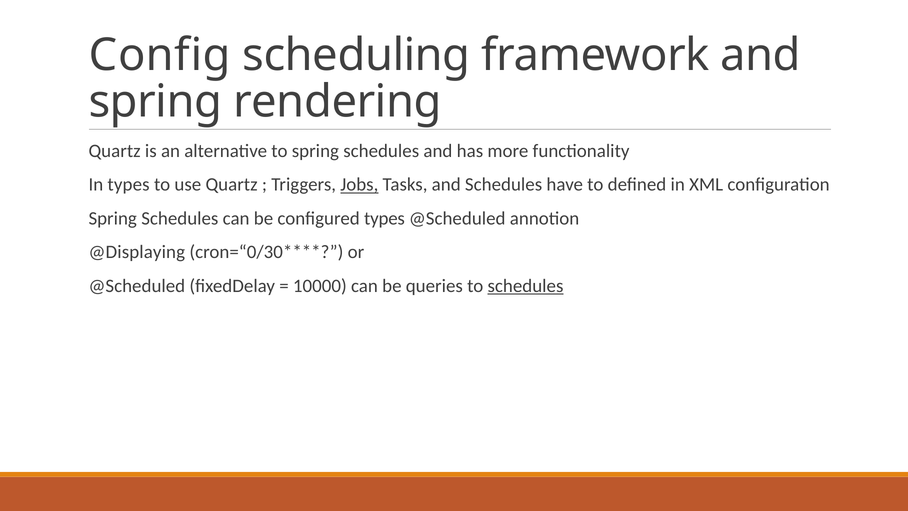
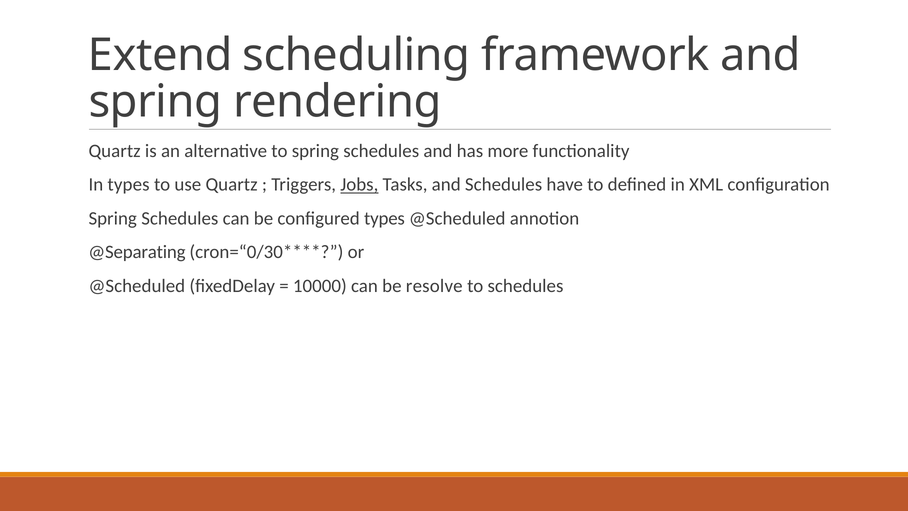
Config: Config -> Extend (160, 55)
@Displaying: @Displaying -> @Separating (137, 252)
queries: queries -> resolve (434, 286)
schedules underline: present -> none (525, 286)
